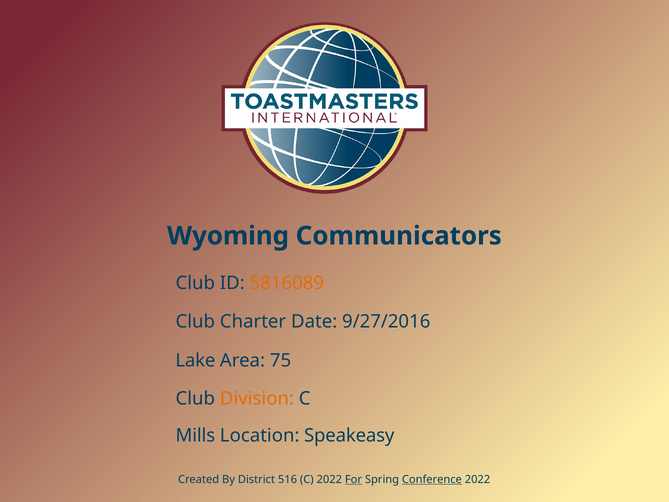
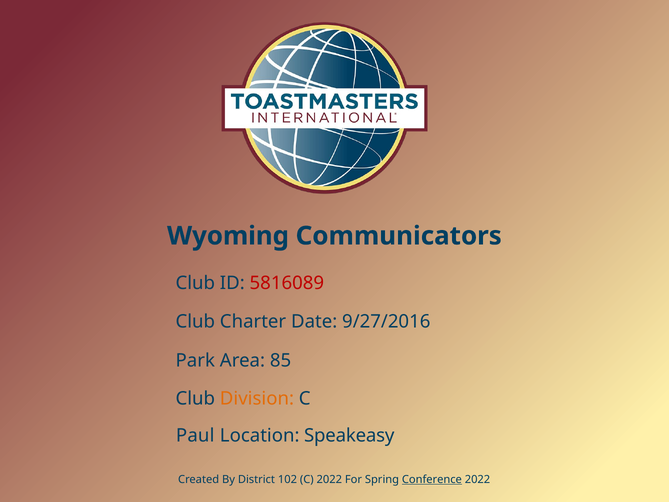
5816089 colour: orange -> red (287, 283)
Lake: Lake -> Park (195, 360)
75: 75 -> 85 (281, 360)
Mills: Mills -> Paul (195, 435)
516: 516 -> 102 (287, 479)
For underline: present -> none (353, 479)
